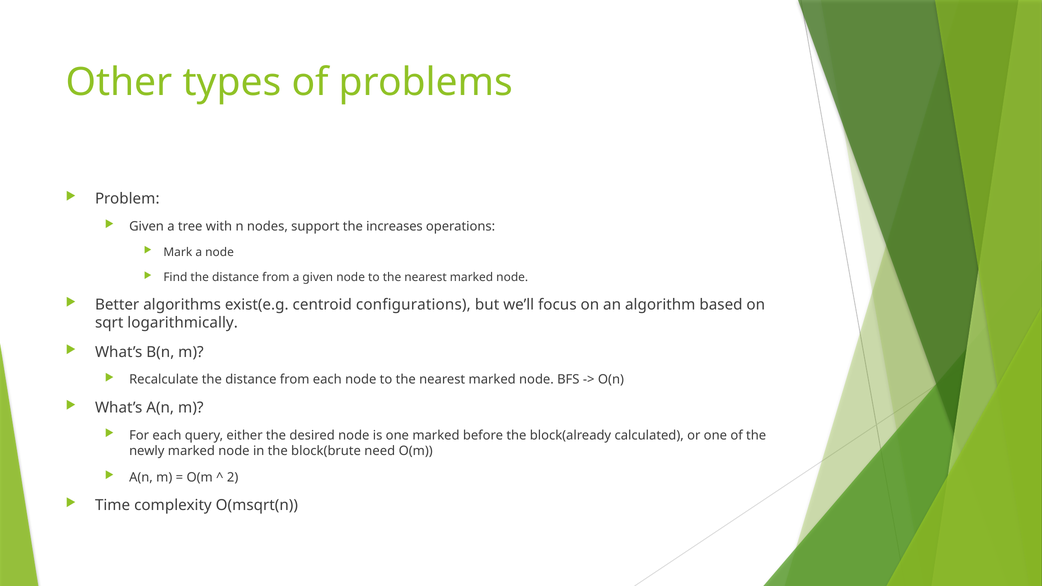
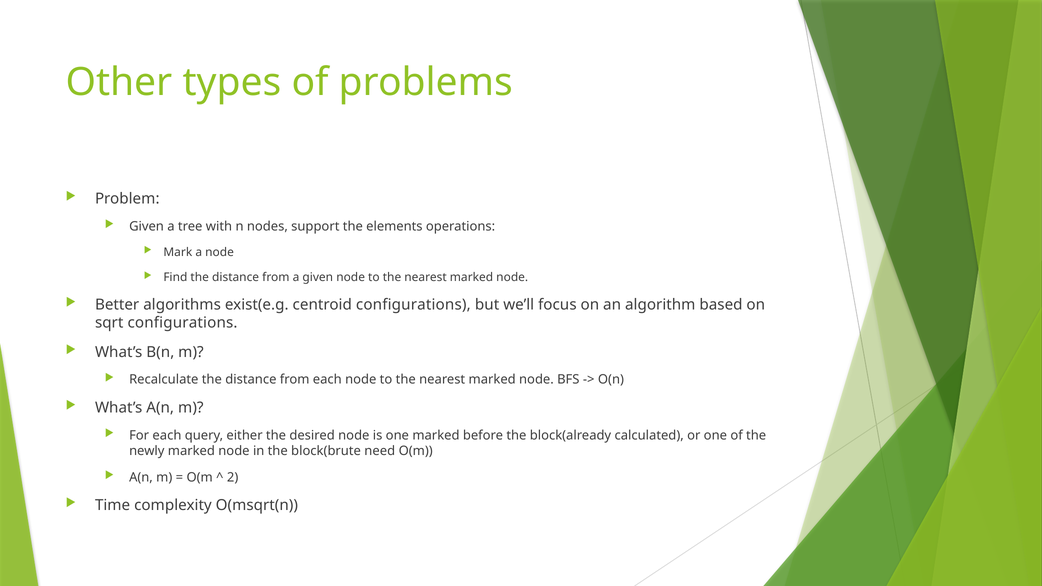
increases: increases -> elements (394, 226)
sqrt logarithmically: logarithmically -> configurations (183, 323)
